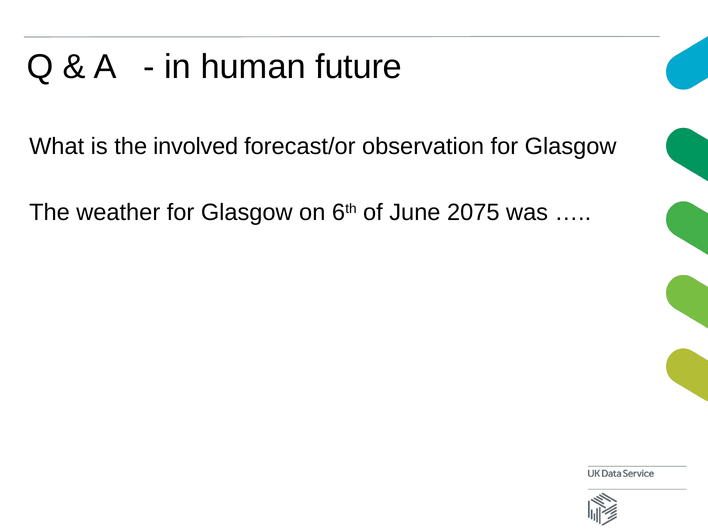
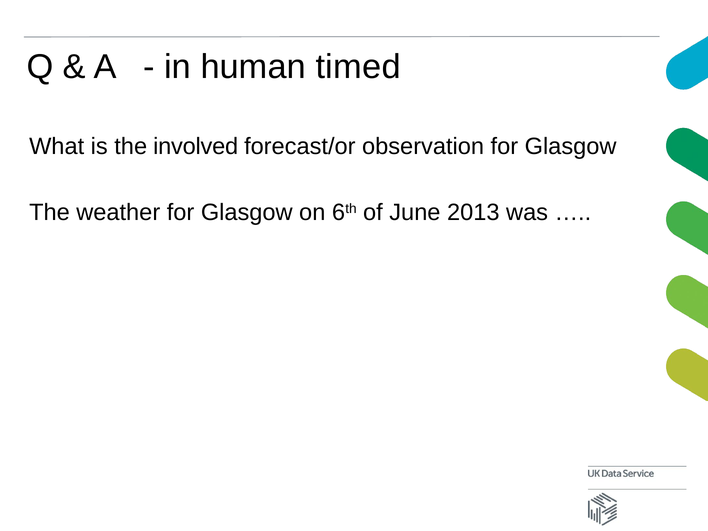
future: future -> timed (358, 67)
2075: 2075 -> 2013 (473, 213)
